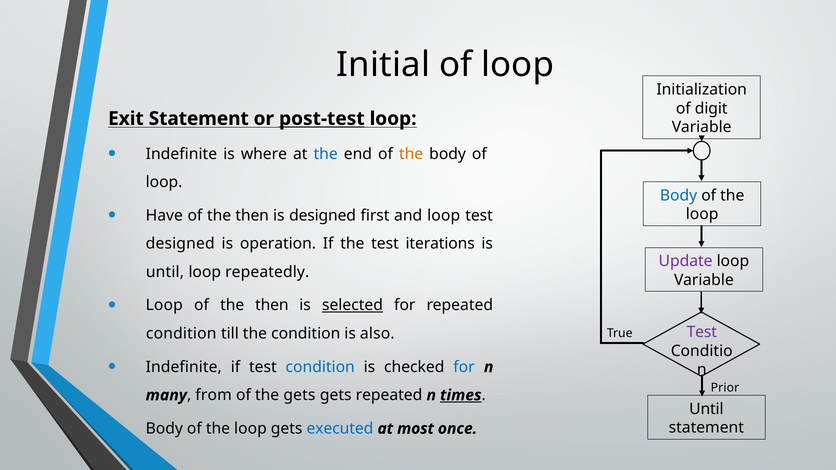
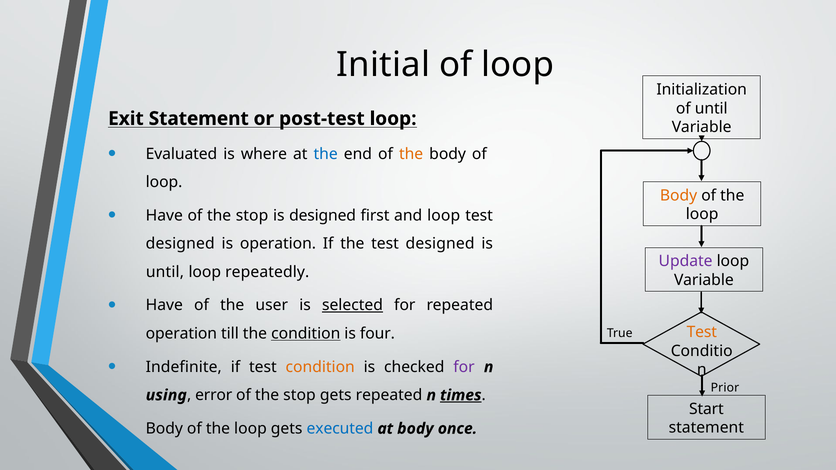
of digit: digit -> until (711, 108)
post-test underline: present -> none (322, 119)
Indefinite: Indefinite -> Evaluated (181, 154)
Body colour: blue -> orange (679, 195)
then: then -> stop (252, 216)
the test iterations: iterations -> designed (440, 244)
Loop: Loop -> Have (164, 305)
then: then -> user (272, 305)
Test colour: purple -> orange (702, 332)
condition: condition -> operation (181, 334)
condition underline: none -> present (306, 334)
also: also -> four (377, 334)
condition colour: blue -> orange (320, 367)
for colour: blue -> purple (464, 367)
many: many -> using (166, 395)
from: from -> error (214, 395)
gets: gets -> stop (299, 395)
Until: Until -> Start (706, 409)
at most: most -> body (415, 429)
